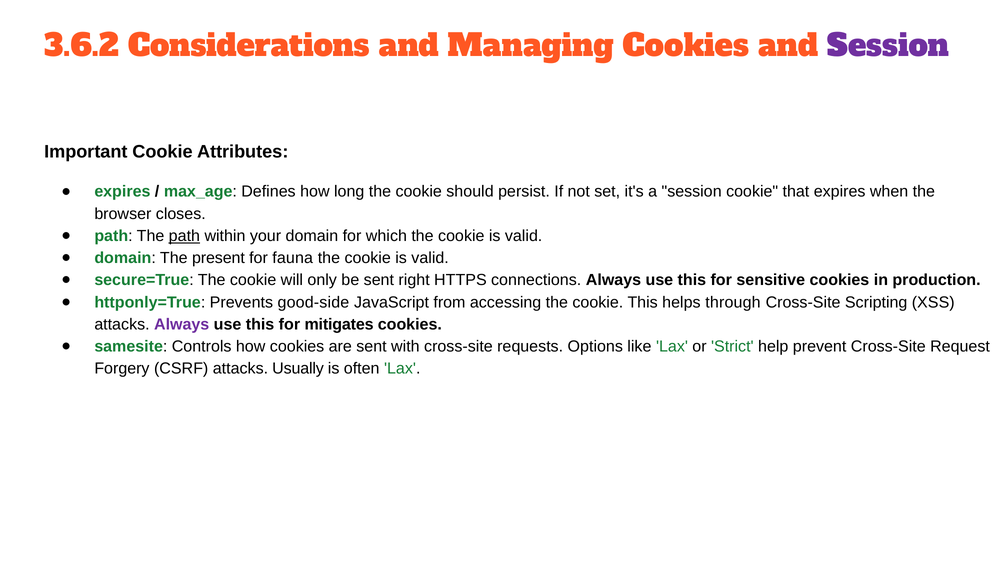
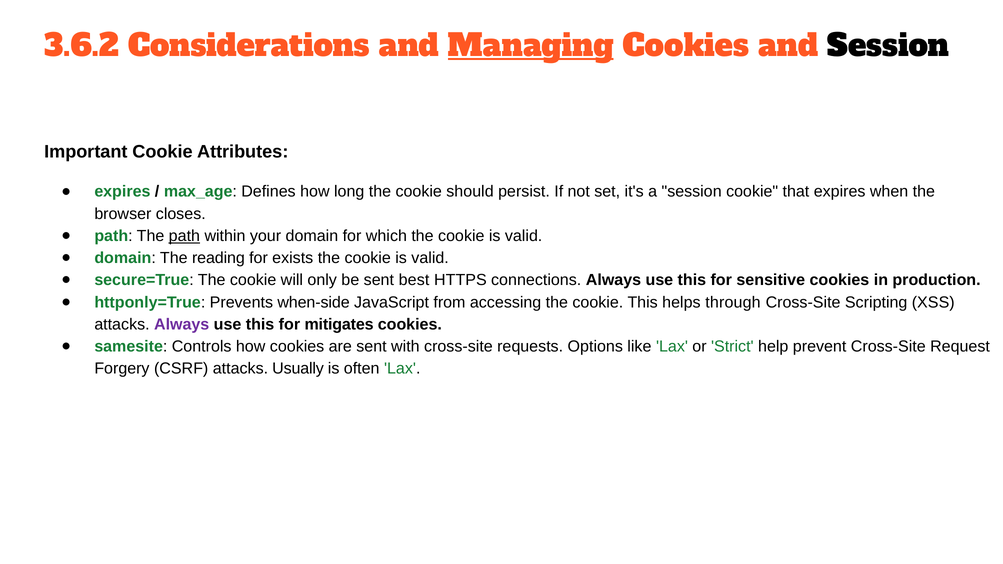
Managing underline: none -> present (531, 46)
Session colour: purple -> black (888, 46)
present: present -> reading (218, 258)
fauna: fauna -> exists (293, 258)
right: right -> best (414, 280)
good-side: good-side -> when-side (314, 302)
